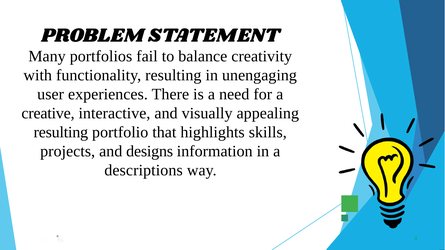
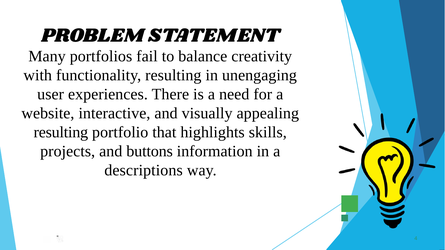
creative: creative -> website (48, 113)
designs: designs -> buttons (150, 152)
